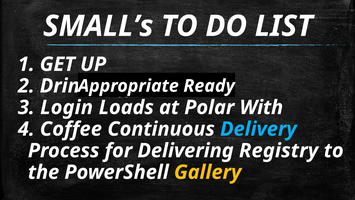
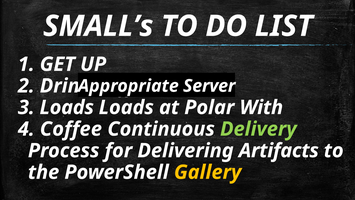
Ready: Ready -> Server (209, 86)
Login: Login -> Loads (67, 107)
Delivery colour: light blue -> light green (258, 129)
Registry: Registry -> Artifacts (279, 150)
